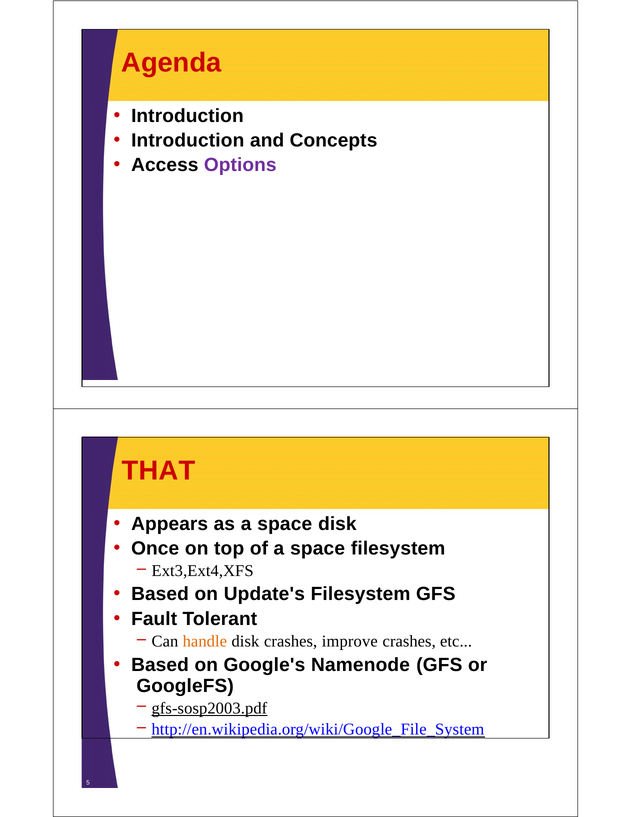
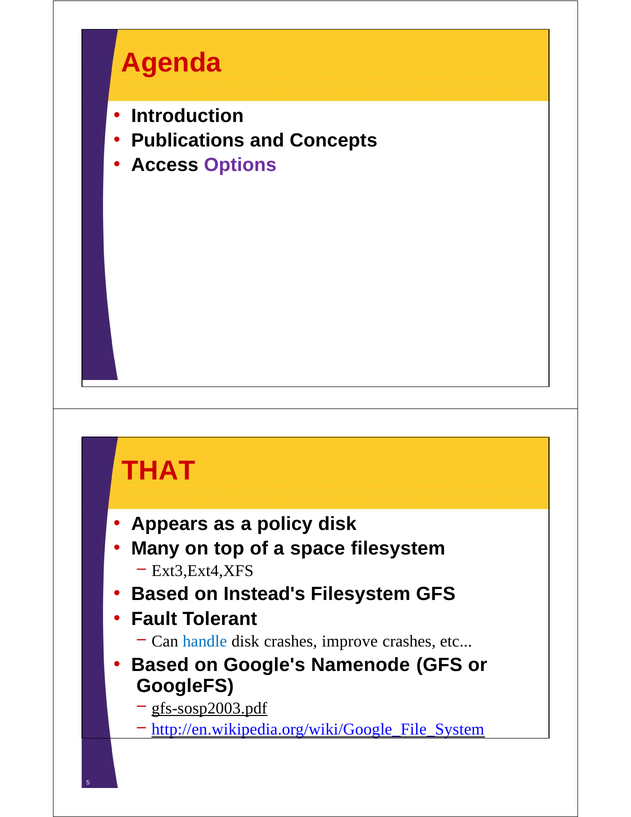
Introduction: Introduction -> Publications (188, 140)
as a space: space -> policy (285, 523)
Once: Once -> Many (155, 548)
Update's: Update's -> Instead's (264, 594)
handle colour: orange -> blue (205, 641)
